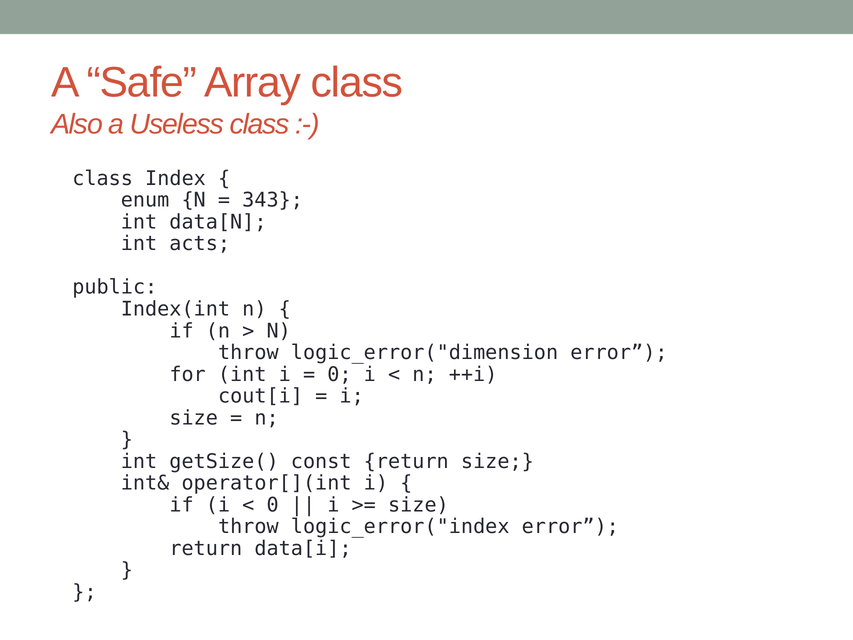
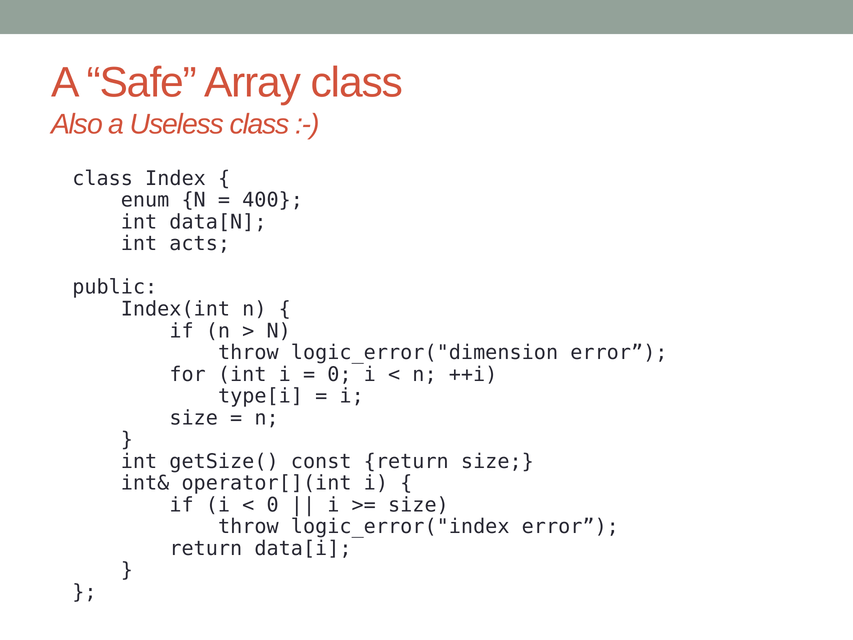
343: 343 -> 400 (273, 200)
cout[i: cout[i -> type[i (260, 396)
